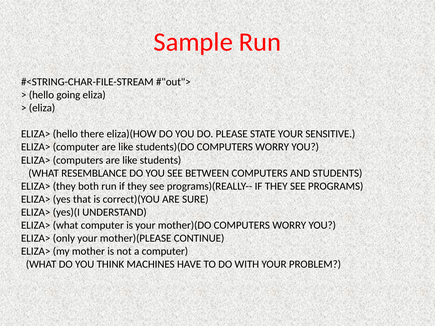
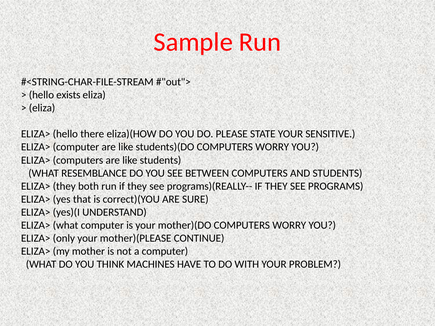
going: going -> exists (68, 95)
